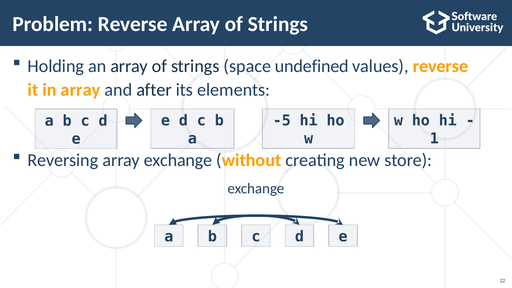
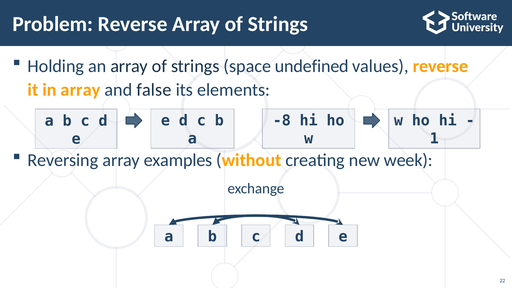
after: after -> false (154, 90)
-5: -5 -> -8 (282, 121)
array exchange: exchange -> examples (178, 160)
store: store -> week (408, 160)
